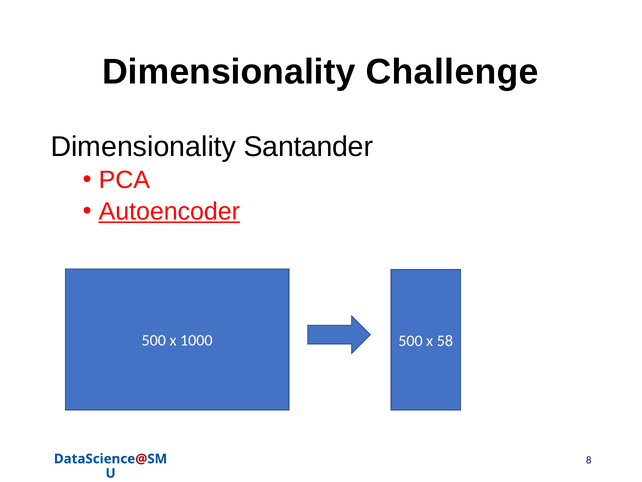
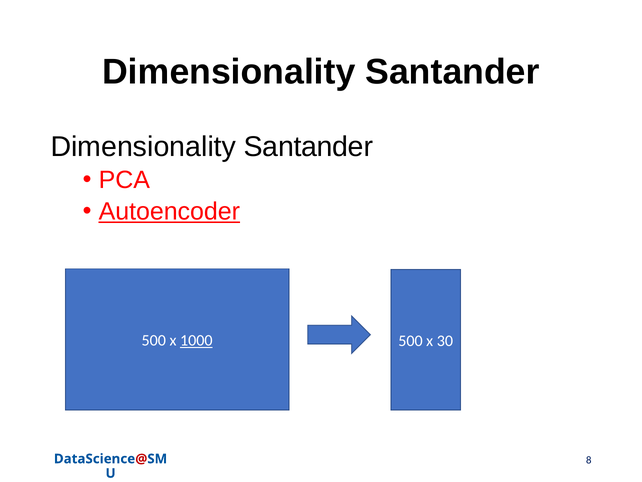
Challenge: Challenge -> Santander (452, 72)
1000 underline: none -> present (196, 340)
58: 58 -> 30 (445, 340)
